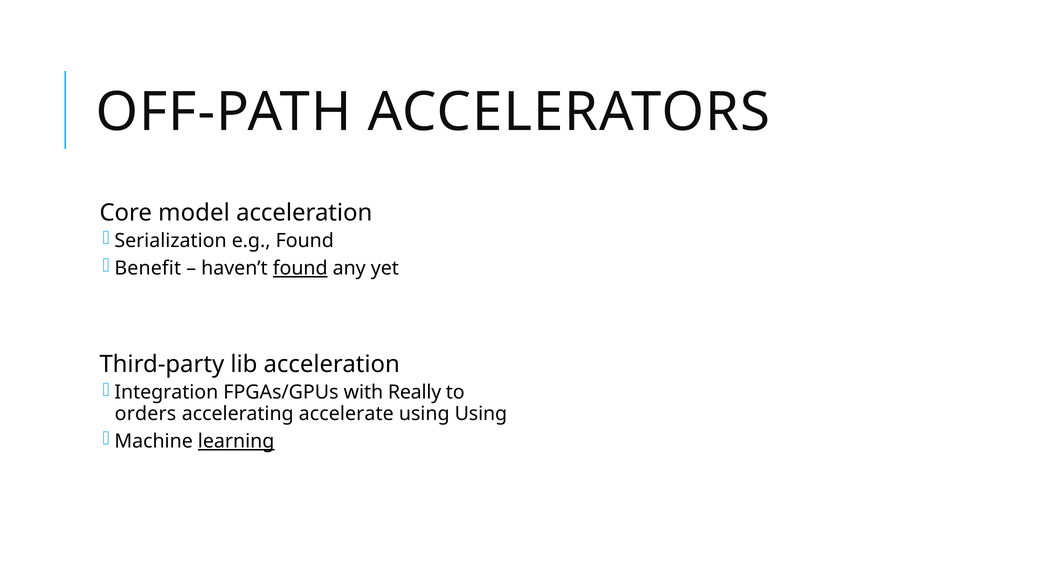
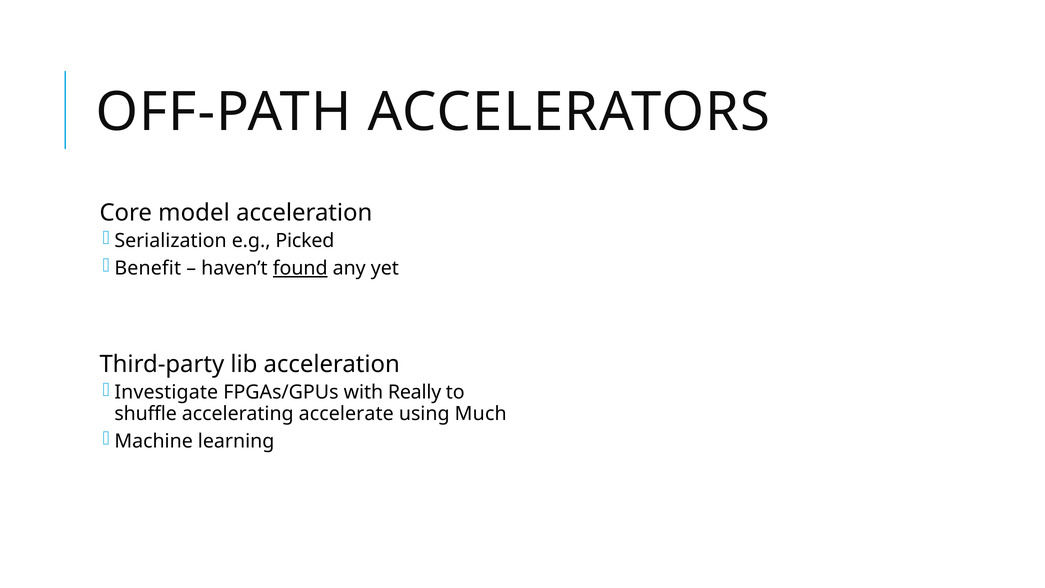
e.g Found: Found -> Picked (305, 241)
Integration: Integration -> Investigate (166, 392)
orders: orders -> shuffle (146, 414)
using Using: Using -> Much (481, 414)
learning underline: present -> none (236, 441)
